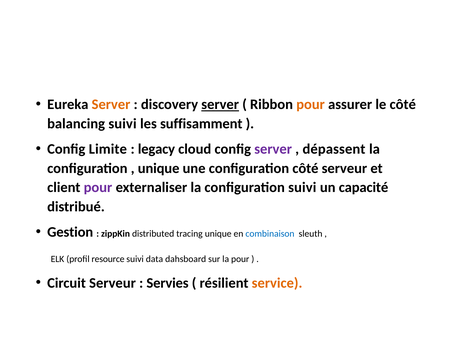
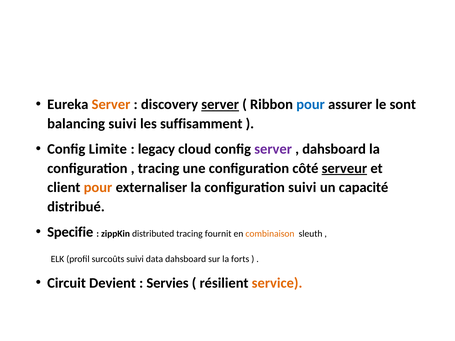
pour colour: orange -> blue (311, 105)
le côté: côté -> sont (403, 105)
dépassent: dépassent -> dahsboard (334, 149)
unique: unique -> tracing (159, 168)
serveur underline: none -> present (344, 168)
pour colour: purple -> orange (98, 188)
Gestion: Gestion -> Specifie (70, 232)
tracing unique: unique -> fournit (218, 234)
combinaison colour: blue -> orange (270, 234)
resource: resource -> surcoûts (108, 259)
la pour: pour -> forts (240, 259)
Circuit Serveur: Serveur -> Devient (113, 283)
